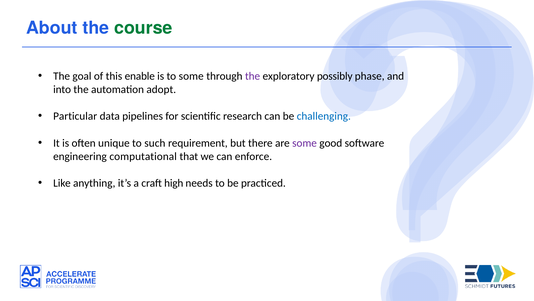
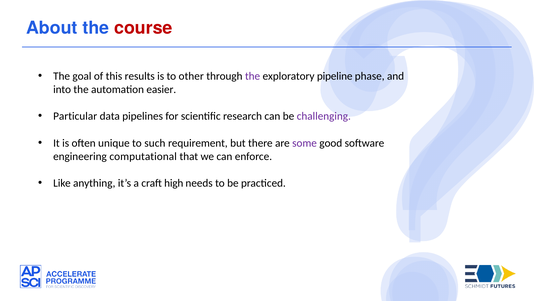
course colour: green -> red (143, 28)
enable: enable -> results (140, 76)
to some: some -> other (191, 76)
possibly: possibly -> pipeline (335, 76)
adopt: adopt -> easier (161, 89)
challenging colour: blue -> purple (324, 116)
